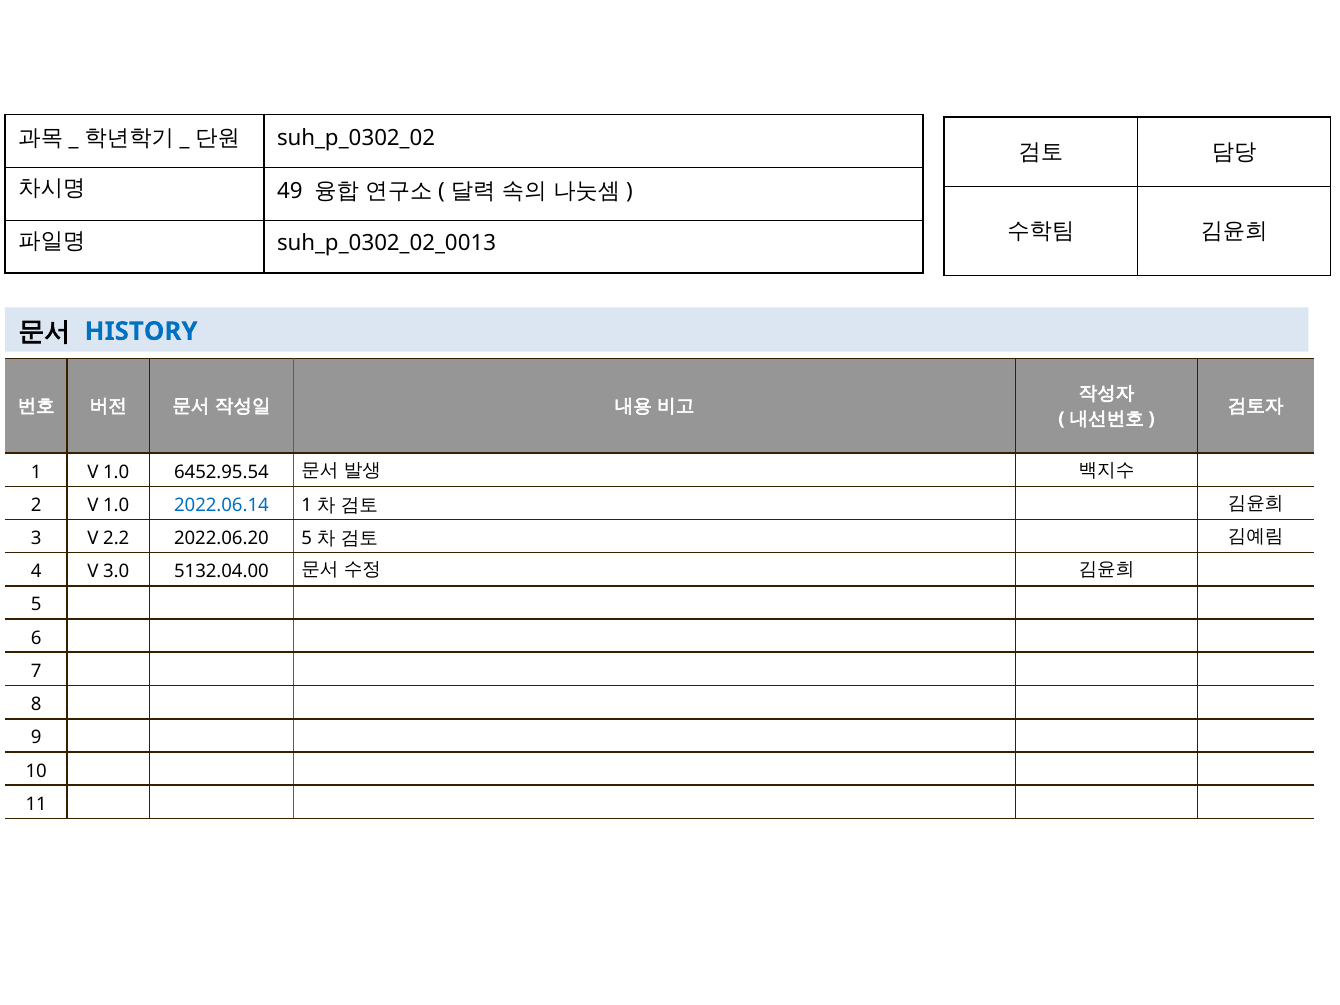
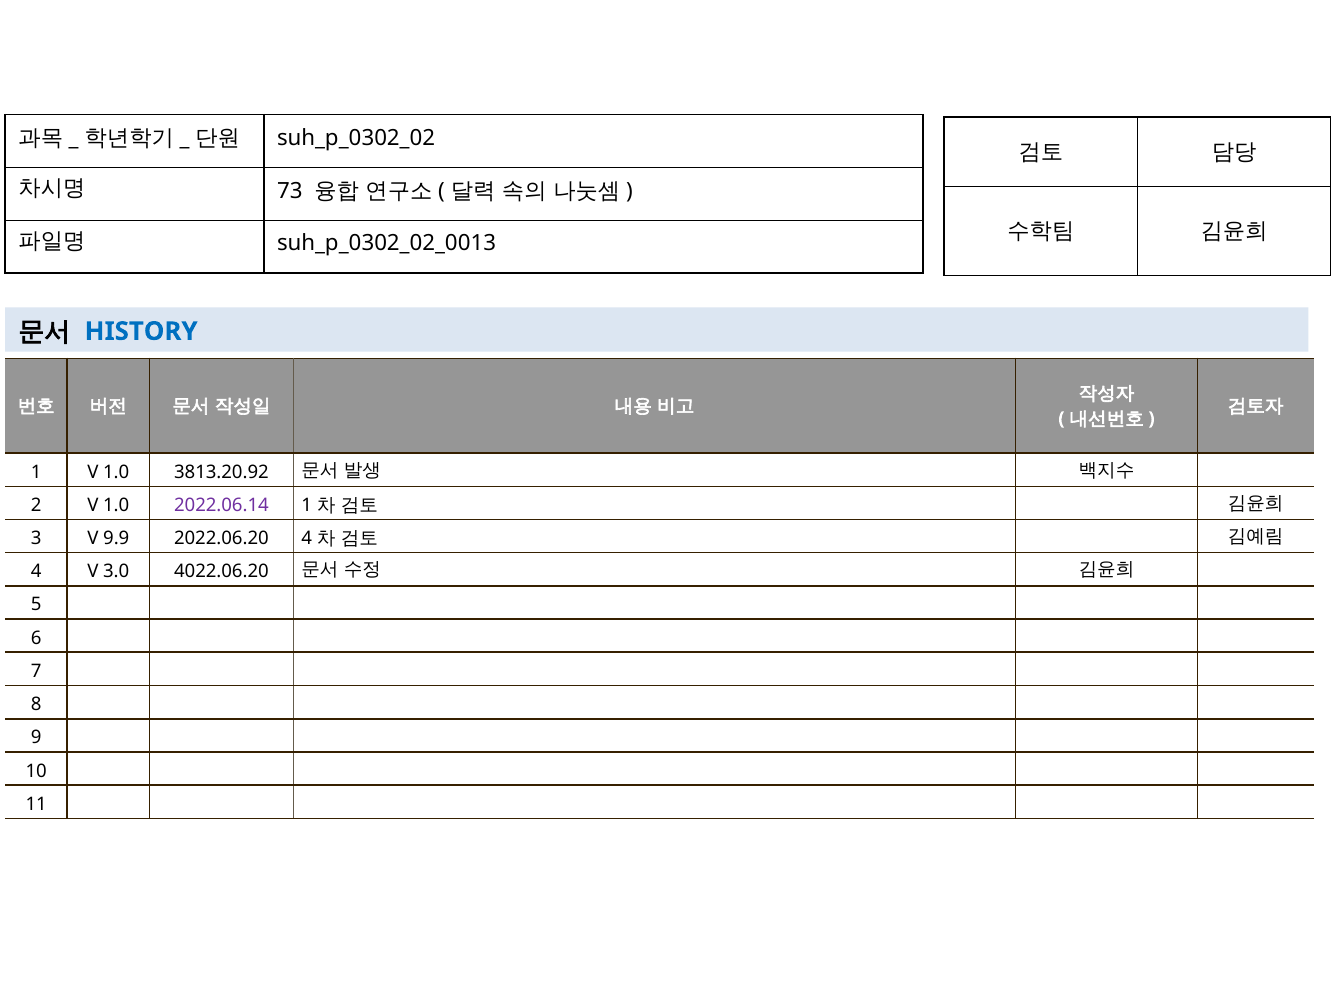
49: 49 -> 73 (290, 191)
6452.95.54: 6452.95.54 -> 3813.20.92 (221, 472)
2022.06.14 colour: blue -> purple (221, 506)
2.2: 2.2 -> 9.9 (116, 539)
2022.06.20 5: 5 -> 4 (307, 539)
5132.04.00: 5132.04.00 -> 4022.06.20 (221, 572)
